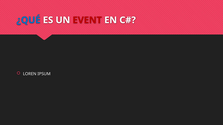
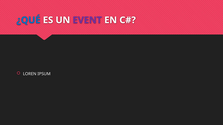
EVENT colour: red -> purple (87, 20)
